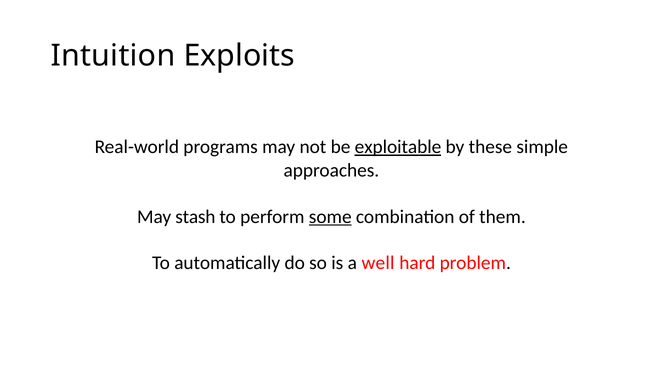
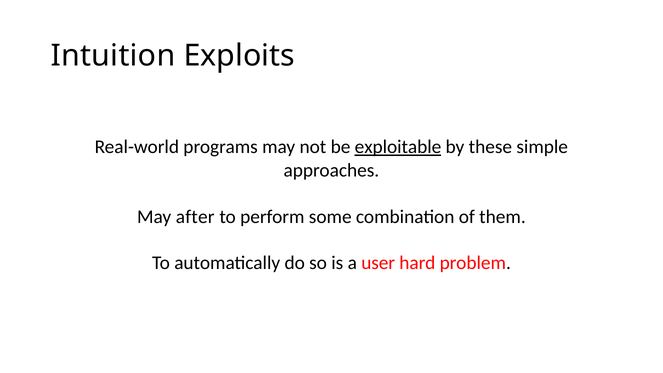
stash: stash -> after (195, 217)
some underline: present -> none (330, 217)
well: well -> user (378, 263)
